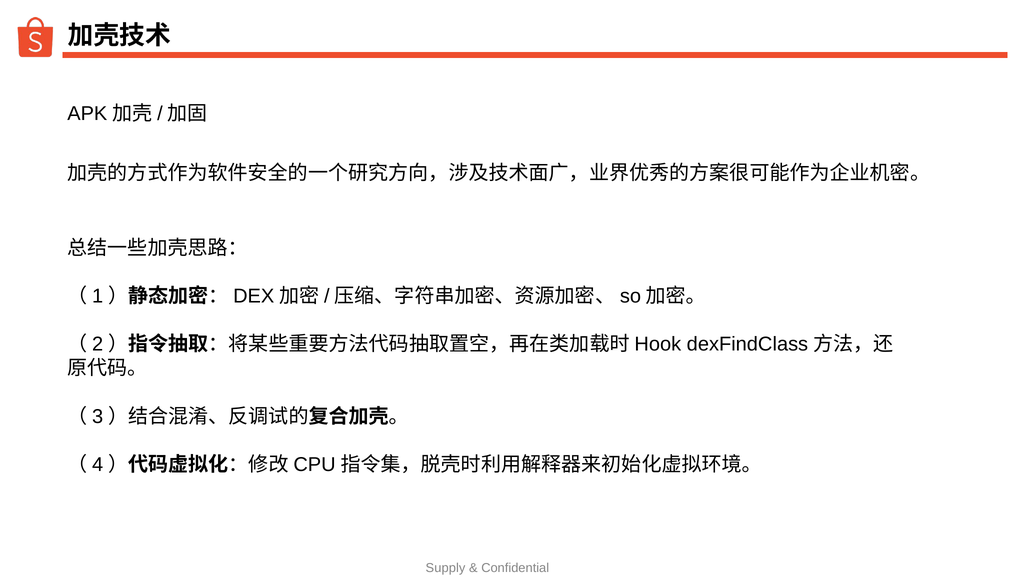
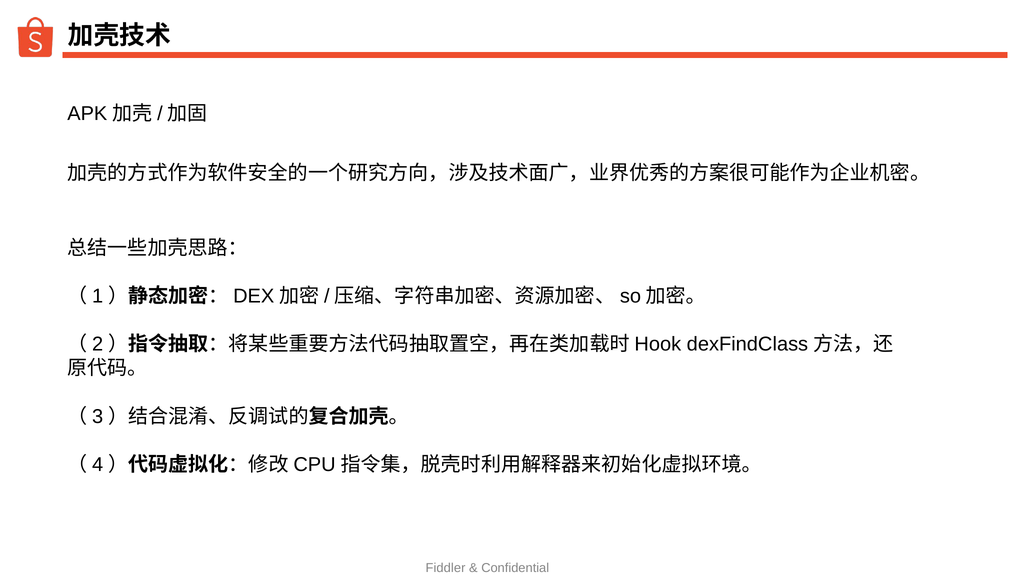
Supply: Supply -> Fiddler (446, 568)
